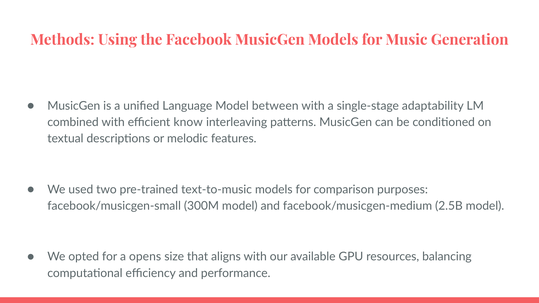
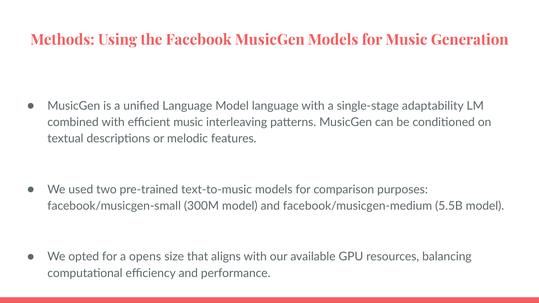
Model between: between -> language (275, 106)
efficient know: know -> music (188, 122)
2.5B: 2.5B -> 5.5B (449, 206)
